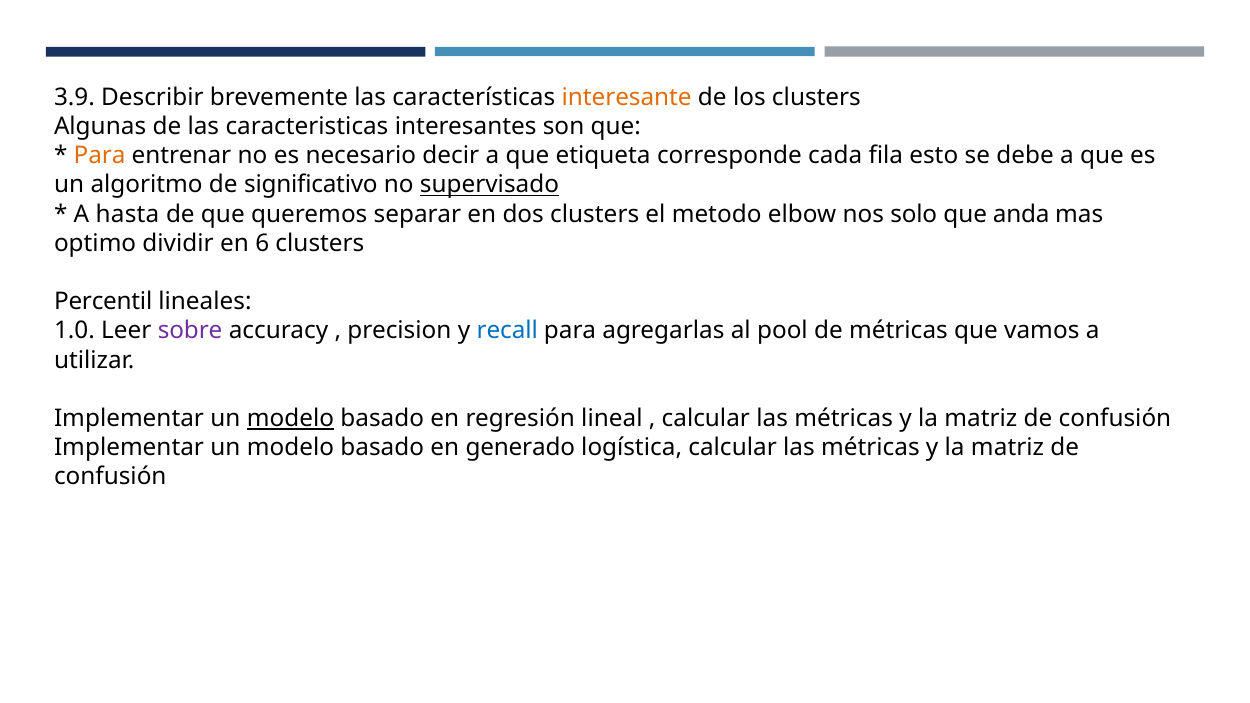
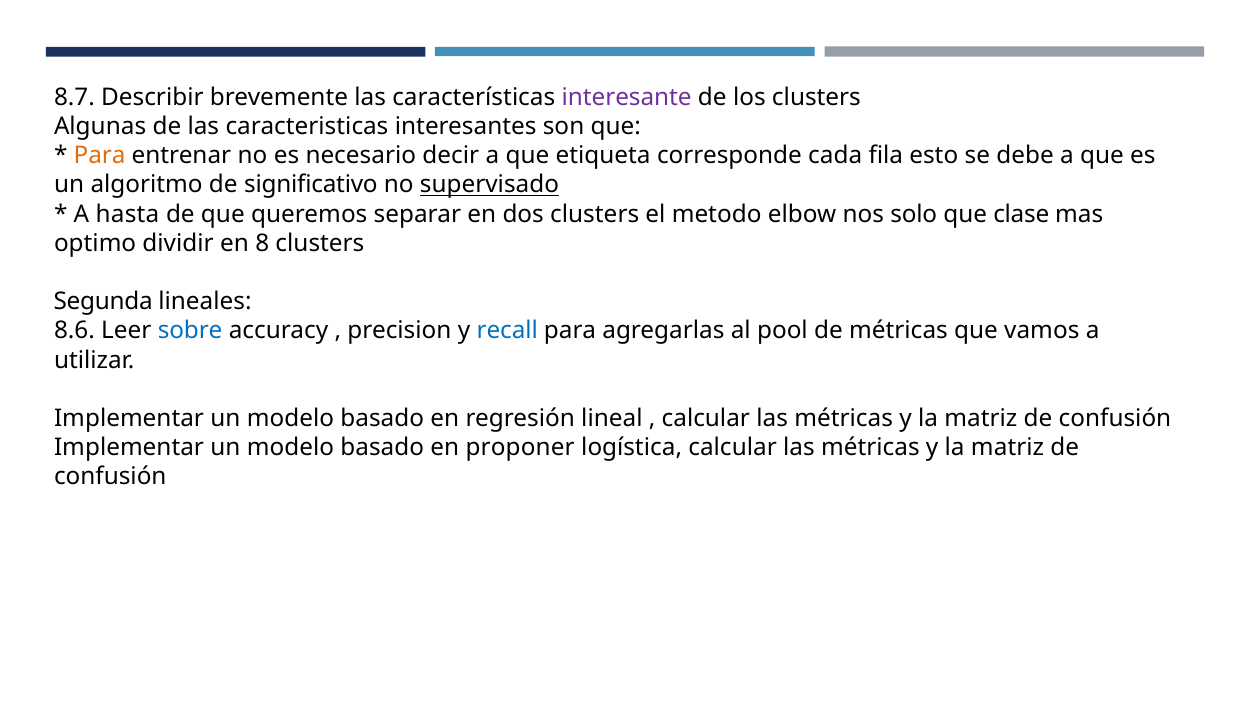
3.9: 3.9 -> 8.7 (74, 97)
interesante colour: orange -> purple (627, 97)
anda: anda -> clase (1021, 214)
6: 6 -> 8 (262, 243)
Percentil: Percentil -> Segunda (103, 302)
1.0: 1.0 -> 8.6 (74, 331)
sobre colour: purple -> blue (190, 331)
modelo underline: present -> none (290, 418)
generado: generado -> proponer (520, 448)
